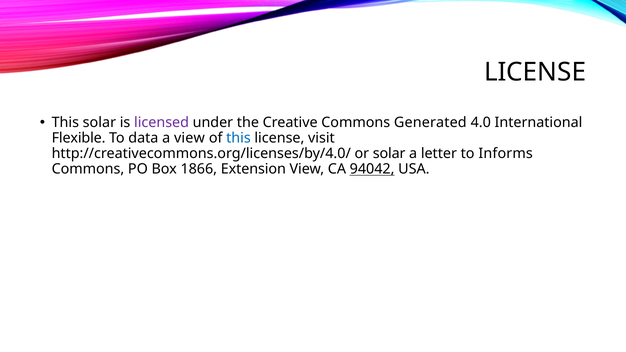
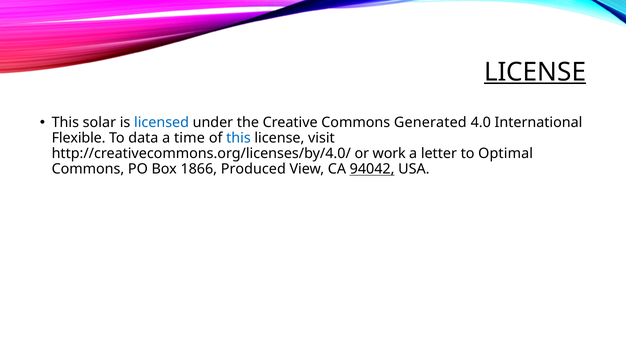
LICENSE underline: none -> present (535, 72)
licensed colour: purple -> blue (162, 123)
a view: view -> time (189, 138)
or solar: solar -> work (389, 154)
Informs: Informs -> Optimal (506, 154)
Extension: Extension -> Produced (253, 169)
